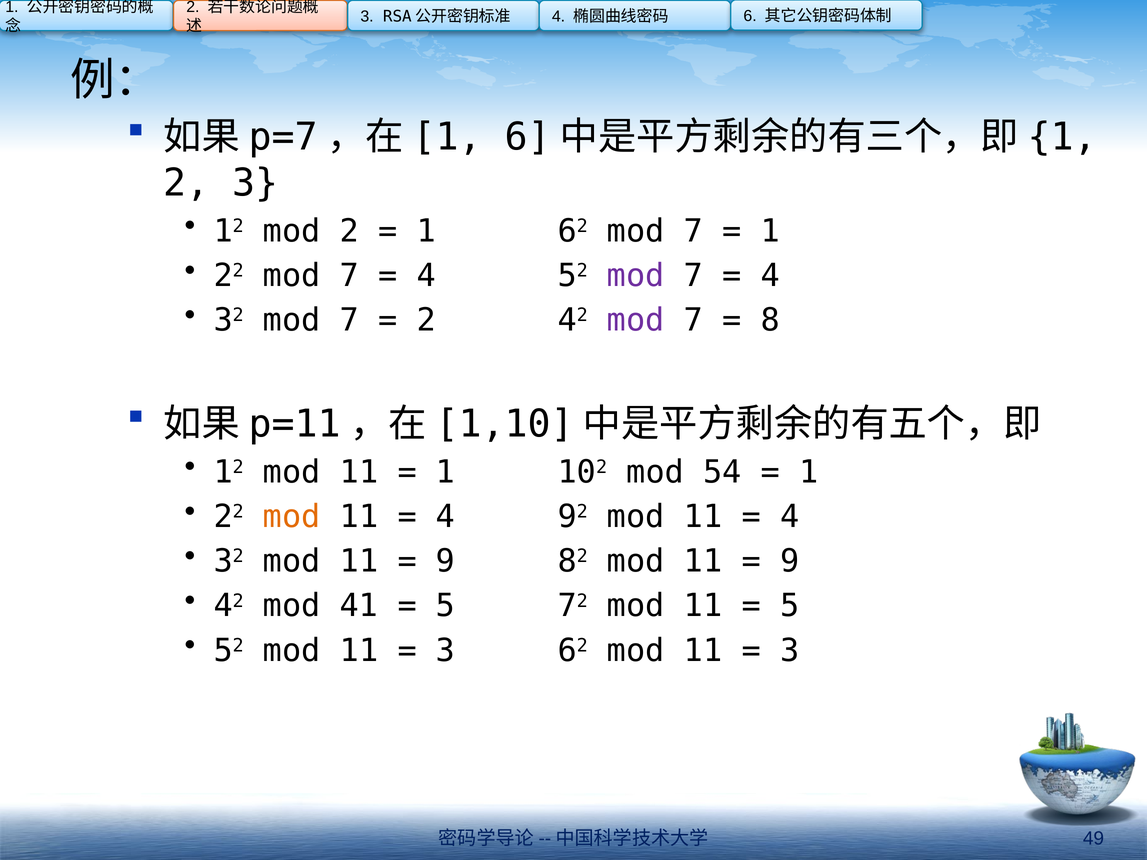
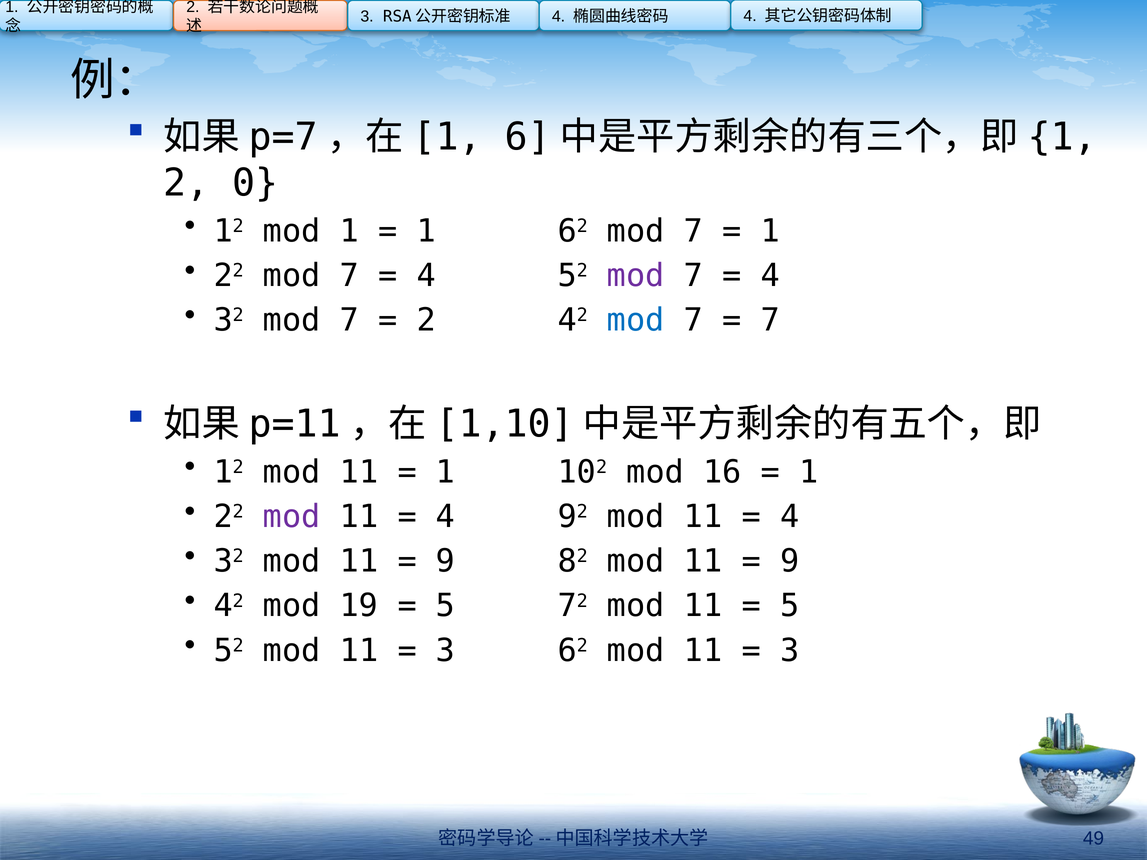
6: 6 -> 4 (750, 16)
2 3: 3 -> 0 (255, 183)
mod 2: 2 -> 1 (349, 231)
mod colour: purple -> blue (636, 320)
8: 8 -> 7 (770, 320)
54: 54 -> 16 (722, 472)
mod colour: orange -> purple (292, 517)
41: 41 -> 19 (359, 606)
